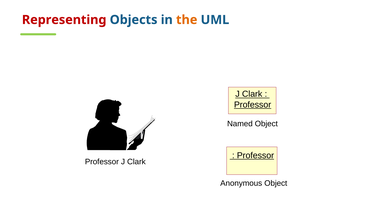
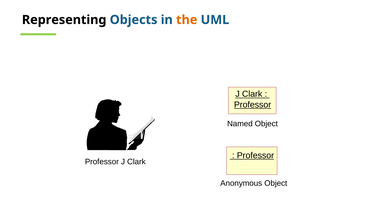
Representing colour: red -> black (64, 20)
